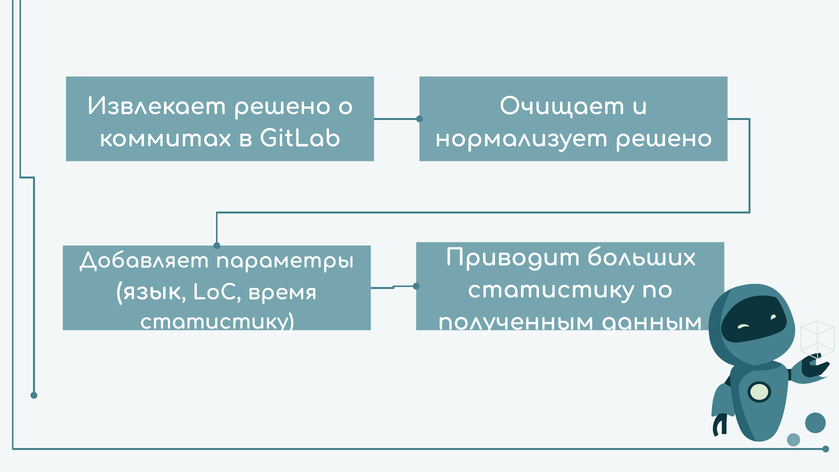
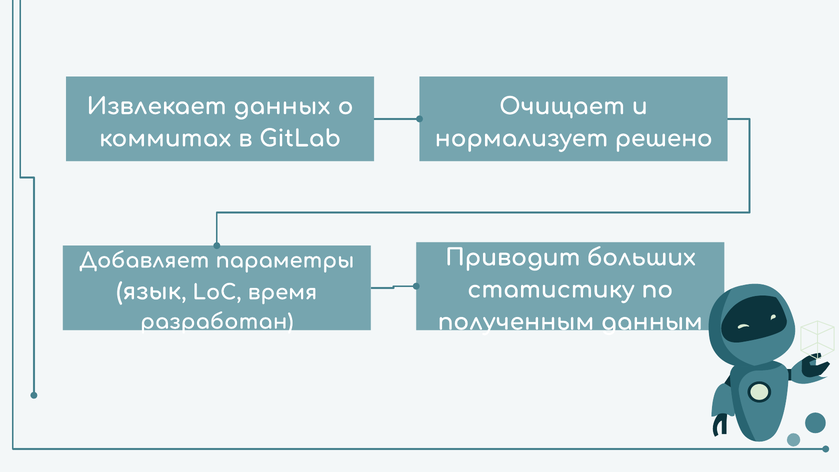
Извлекает решено: решено -> данных (282, 107)
статистику: статистику -> разработан (217, 322)
